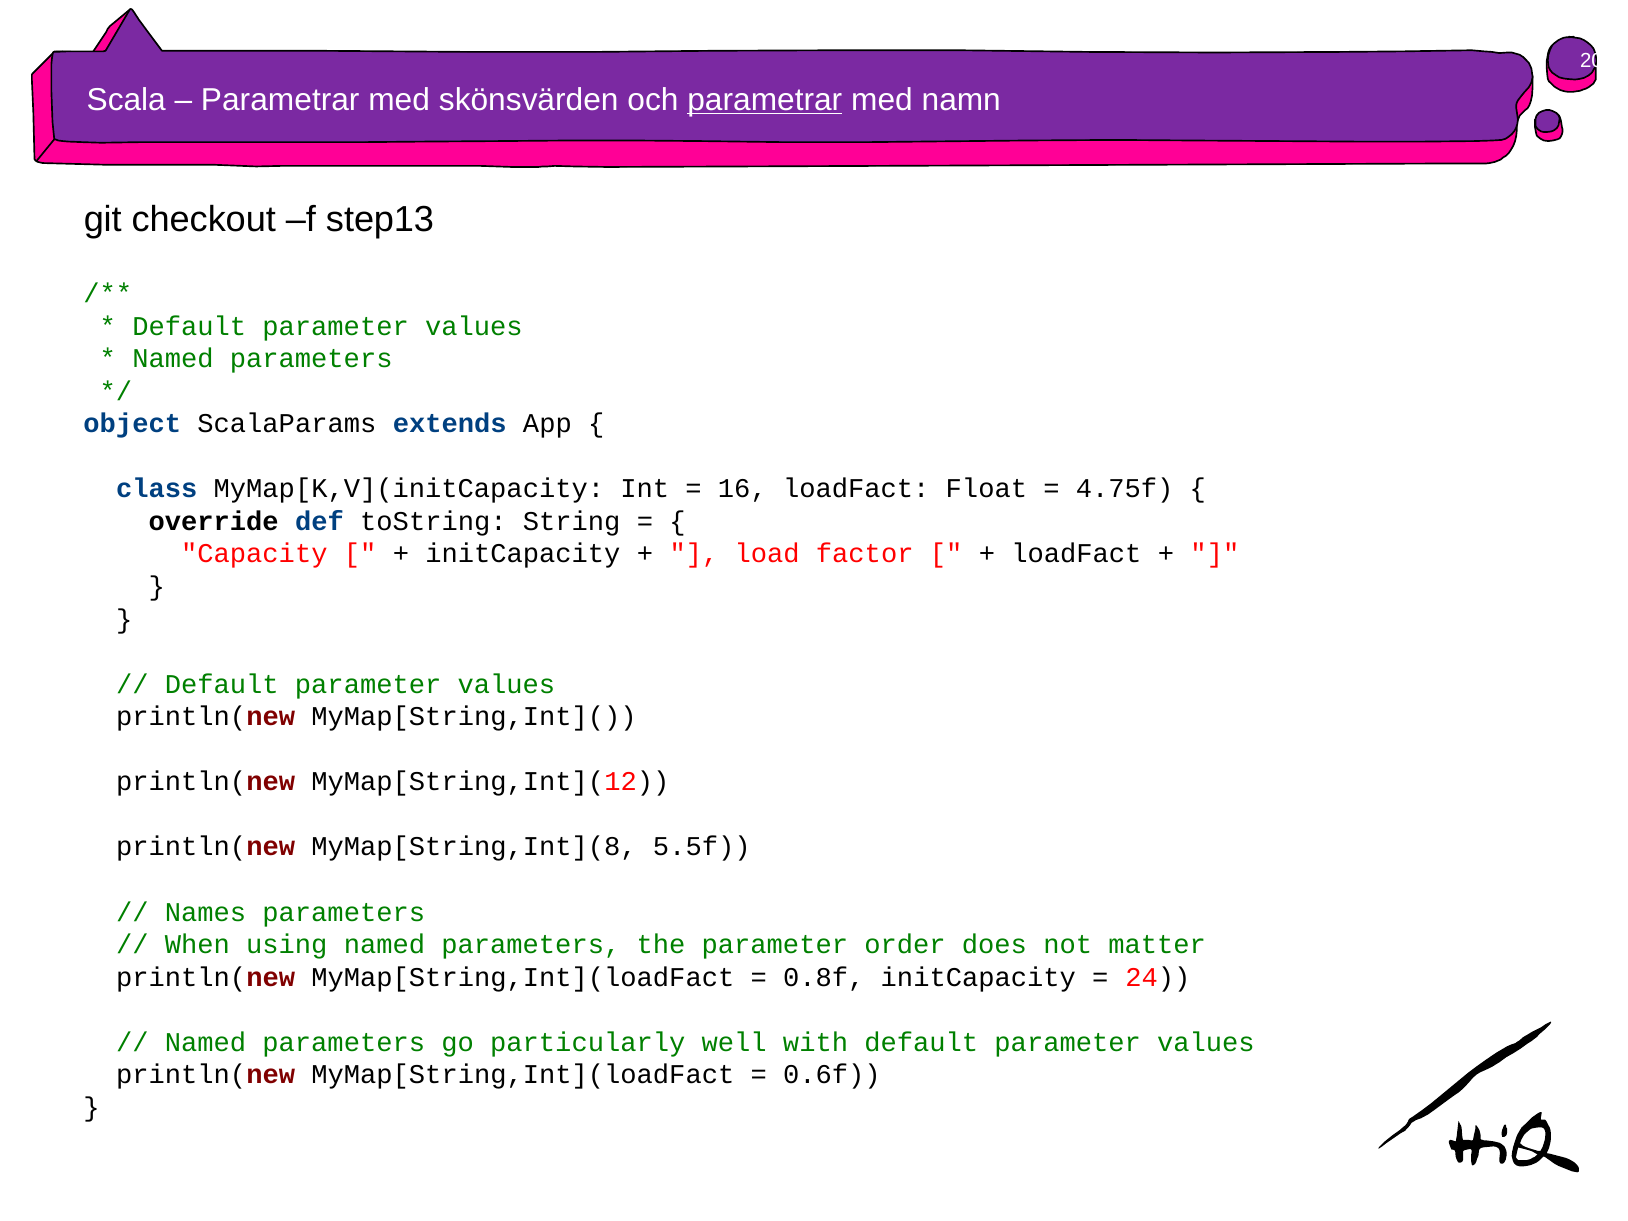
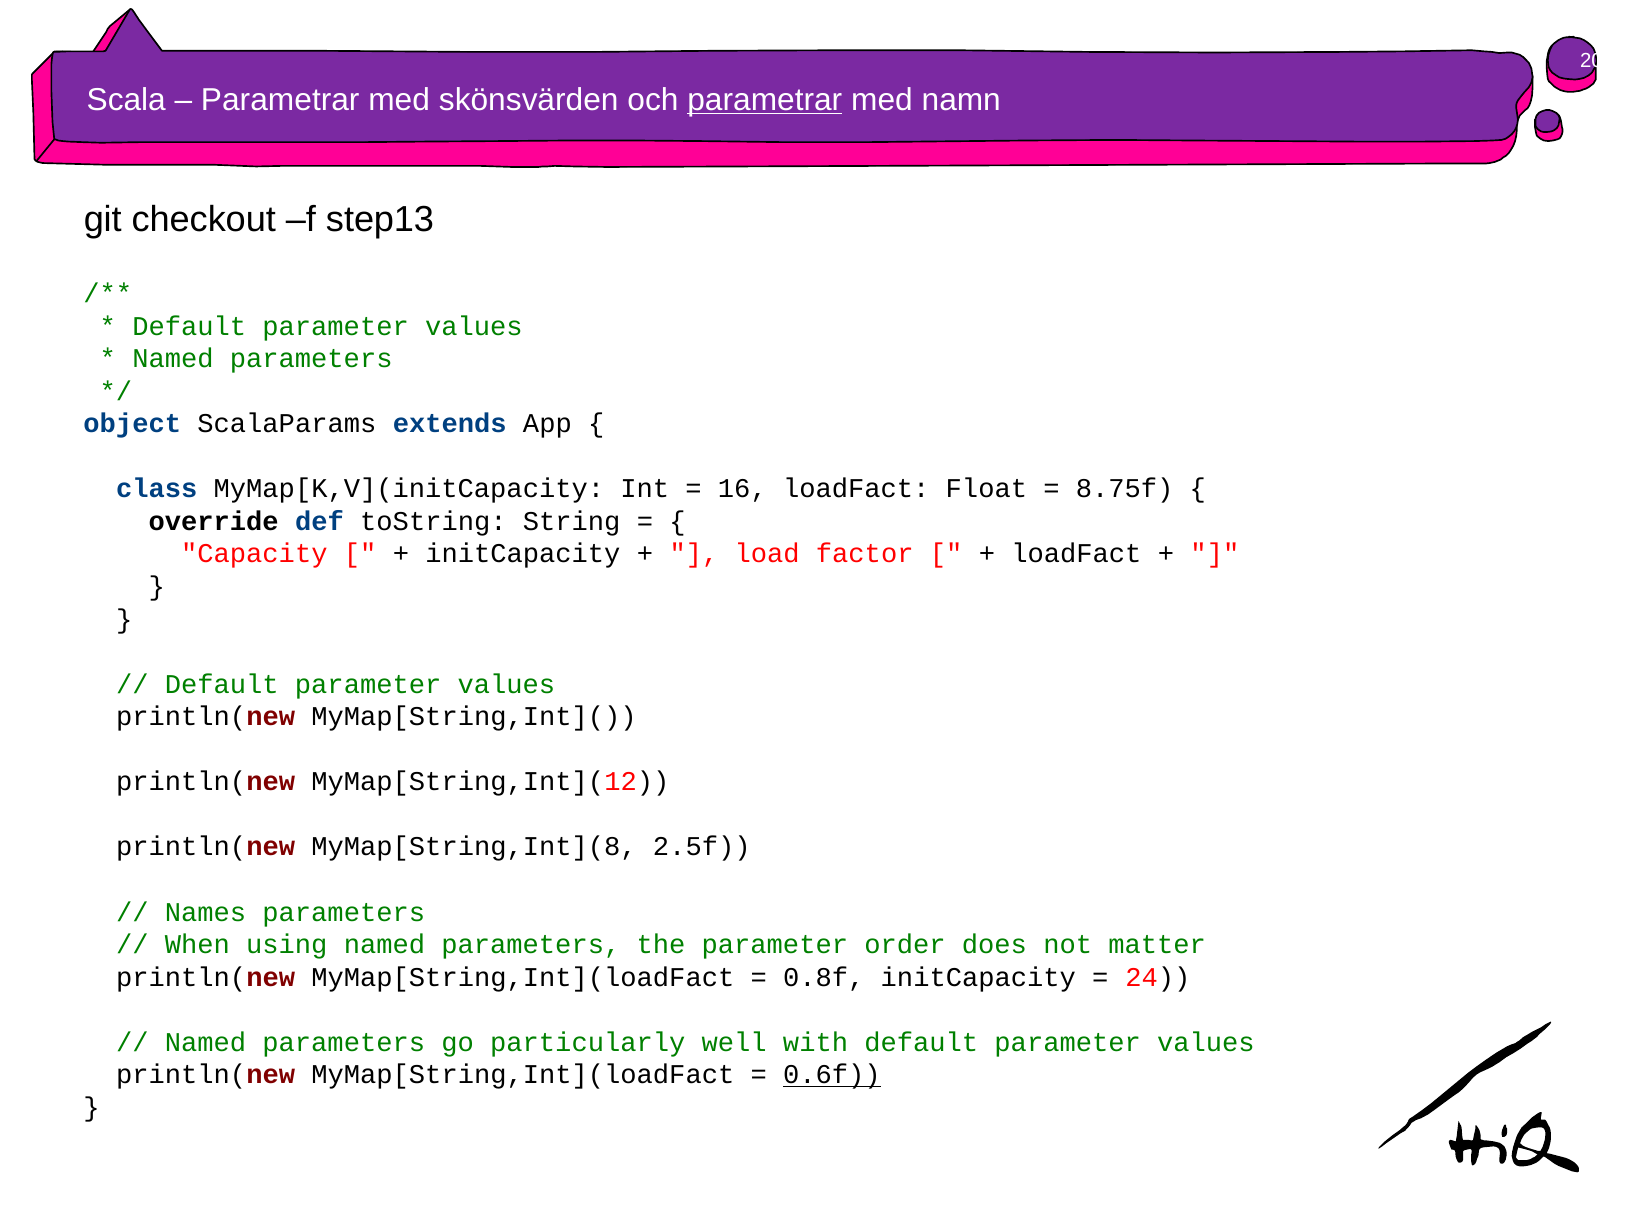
4.75f: 4.75f -> 8.75f (1125, 489)
5.5f: 5.5f -> 2.5f (702, 847)
0.6f underline: none -> present (832, 1075)
